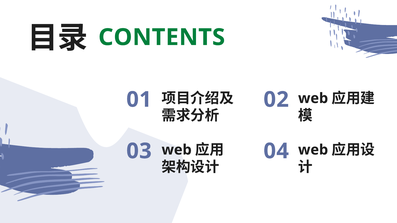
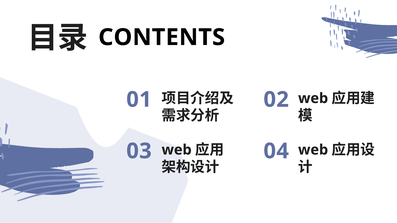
CONTENTS colour: green -> black (162, 37)
